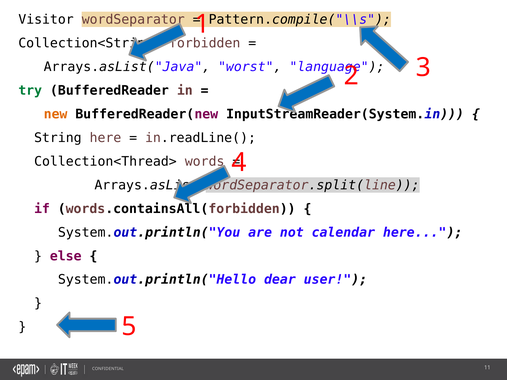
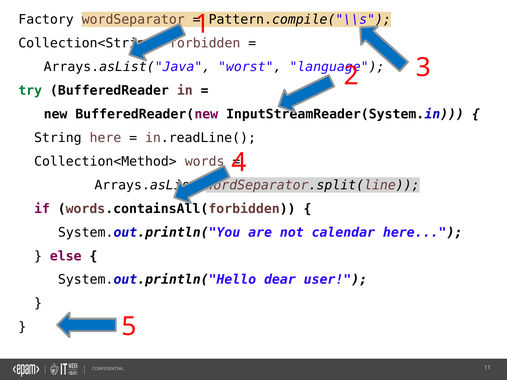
Visitor: Visitor -> Factory (46, 20)
new colour: orange -> black (56, 114)
Collection<Thread>: Collection<Thread> -> Collection<Method> (105, 162)
